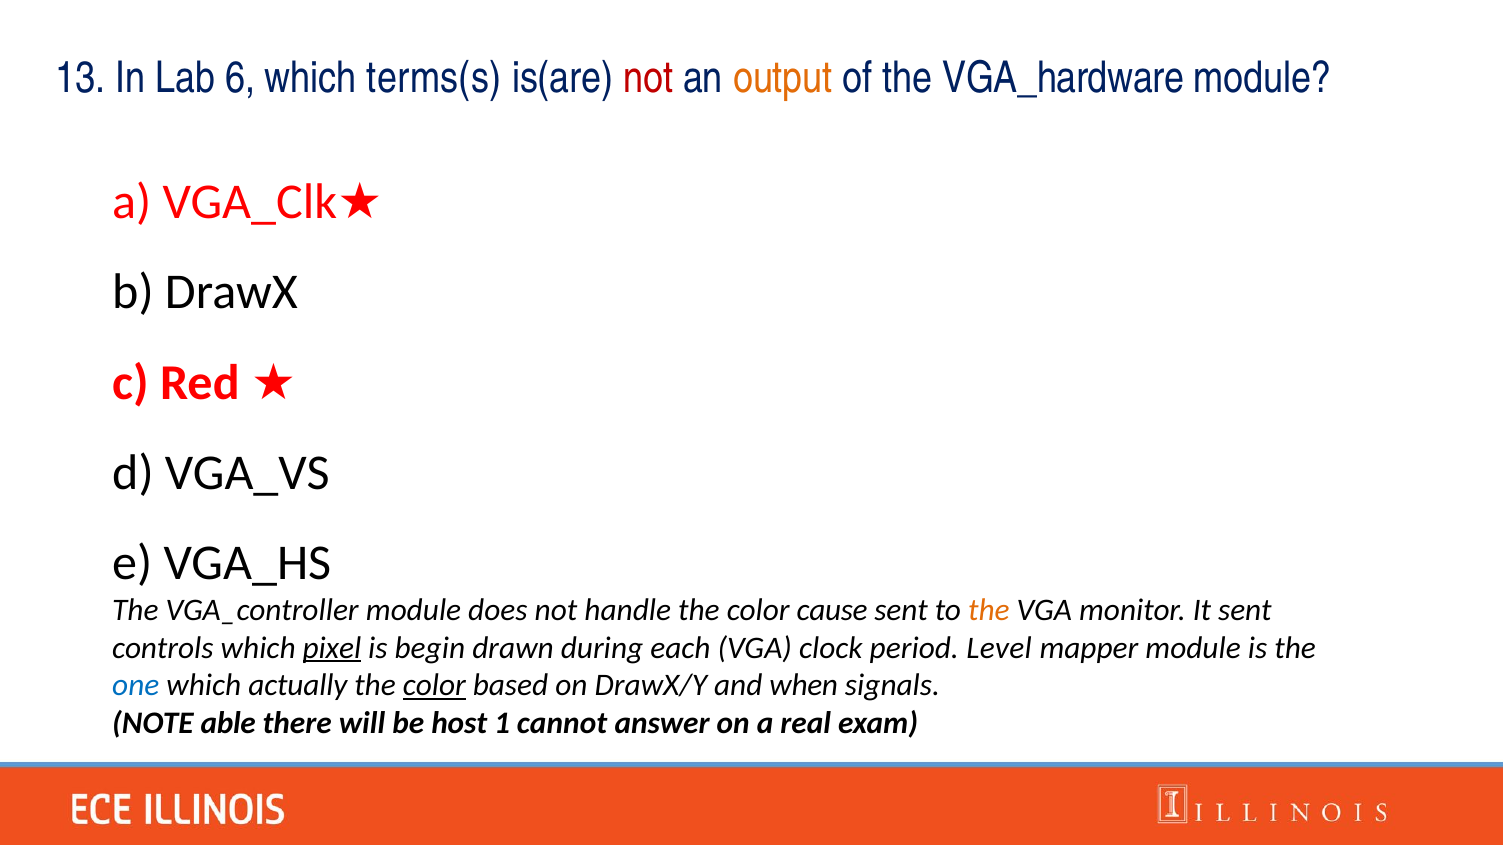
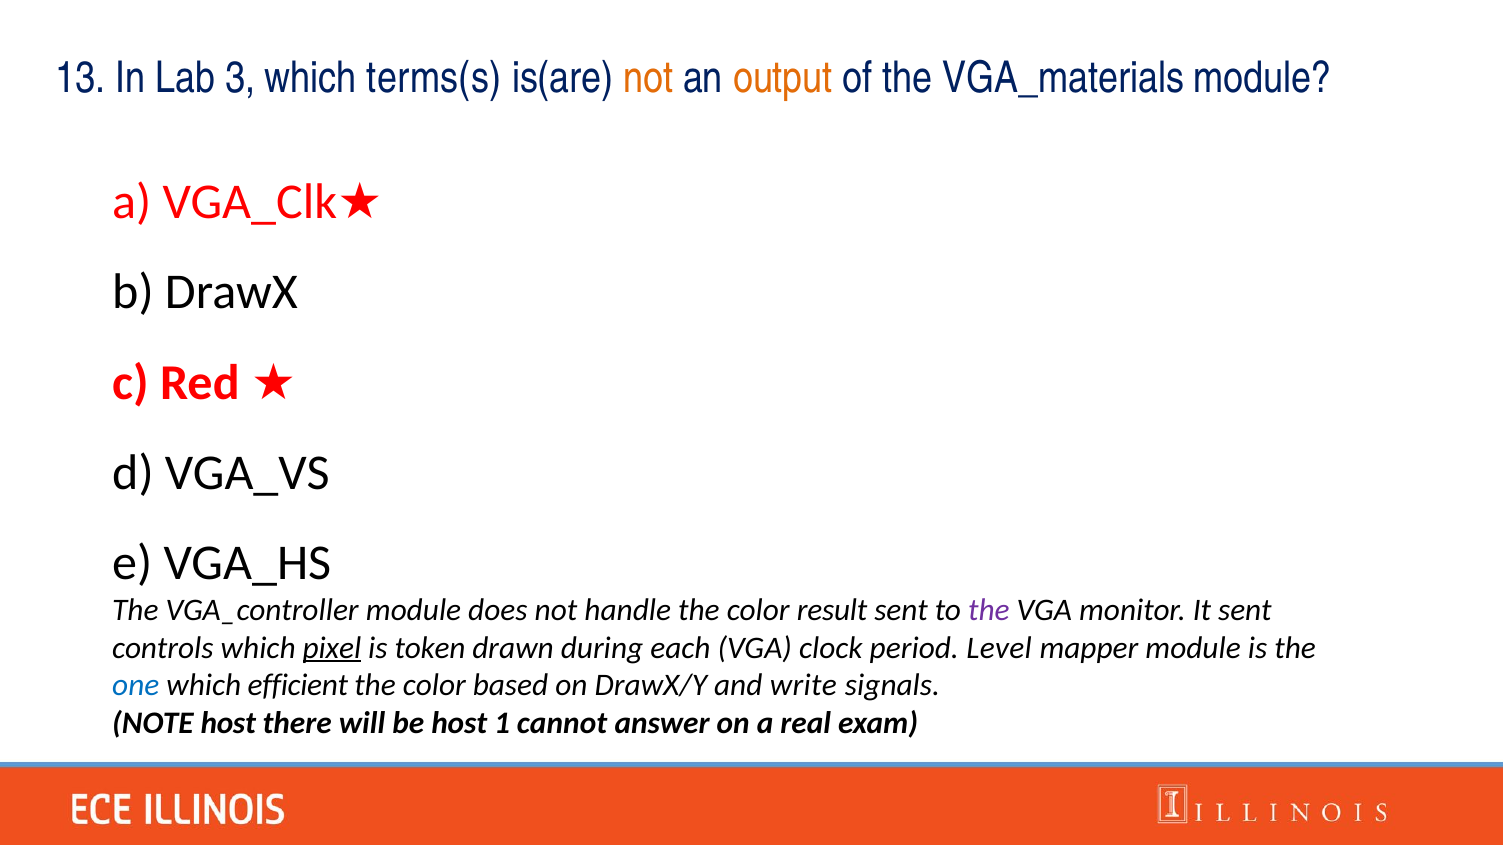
6: 6 -> 3 (240, 78)
not colour: red -> orange (648, 78)
VGA_hardware: VGA_hardware -> VGA_materials (1063, 78)
cause: cause -> result (832, 611)
the colour: orange -> purple (989, 611)
begin: begin -> token (430, 648)
actually: actually -> efficient (298, 686)
color underline: present -> none (434, 686)
when: when -> write (803, 686)
NOTE able: able -> host (228, 723)
